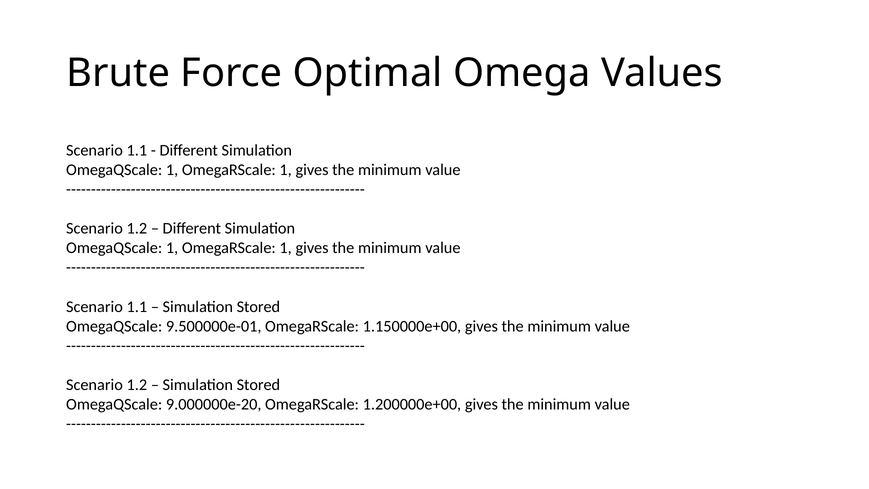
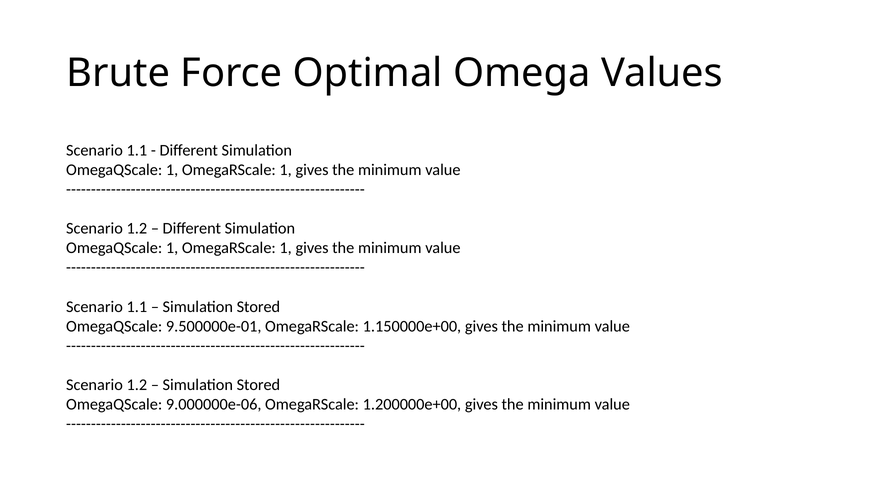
9.000000e-20: 9.000000e-20 -> 9.000000e-06 (214, 404)
